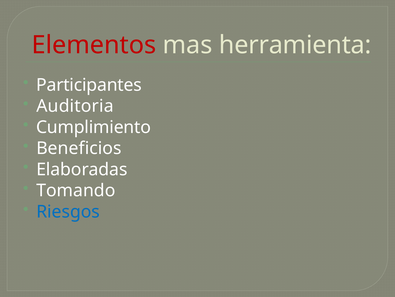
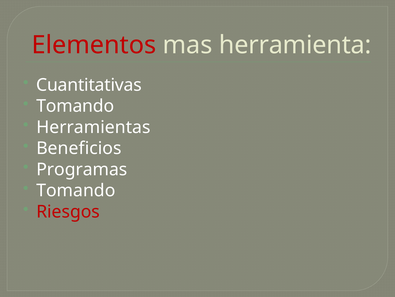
Participantes: Participantes -> Cuantitativas (89, 85)
Auditoria: Auditoria -> Tomando (75, 106)
Cumplimiento: Cumplimiento -> Herramientas (93, 127)
Elaboradas: Elaboradas -> Programas (82, 169)
Riesgos colour: blue -> red (68, 211)
